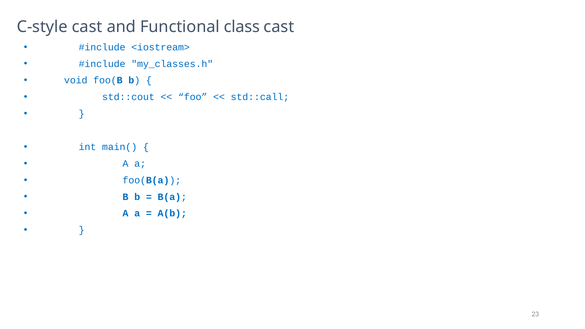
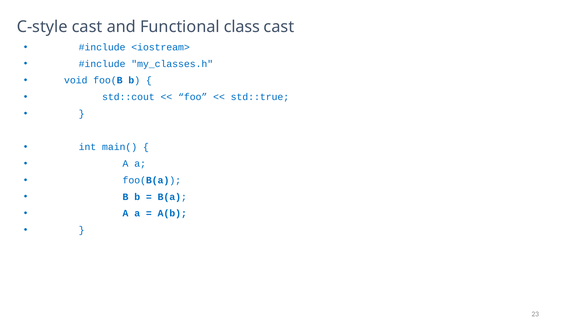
std::call: std::call -> std::true (260, 97)
